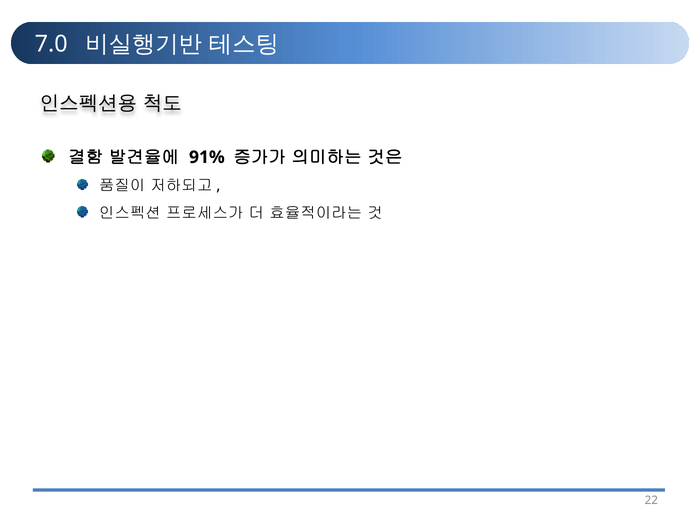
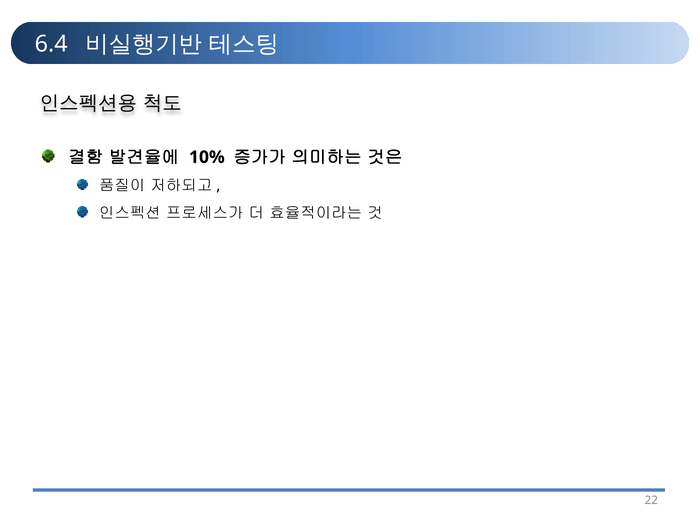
7.0: 7.0 -> 6.4 (51, 44)
91%: 91% -> 10% (207, 157)
